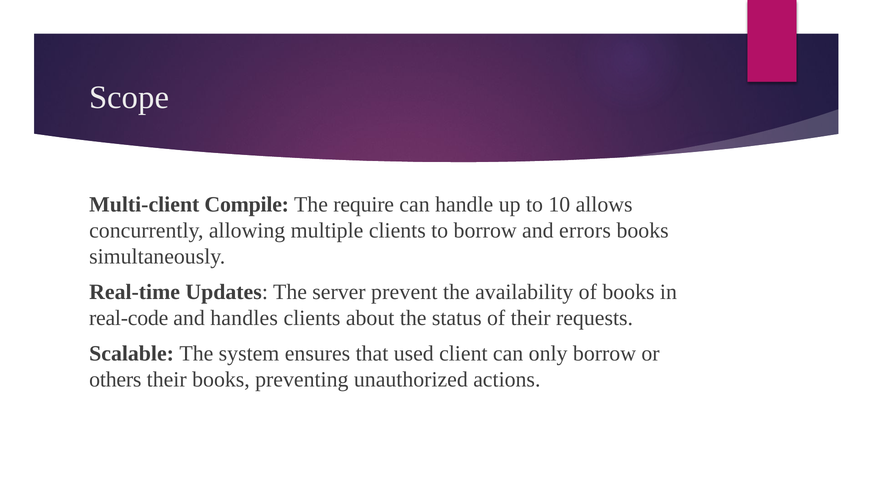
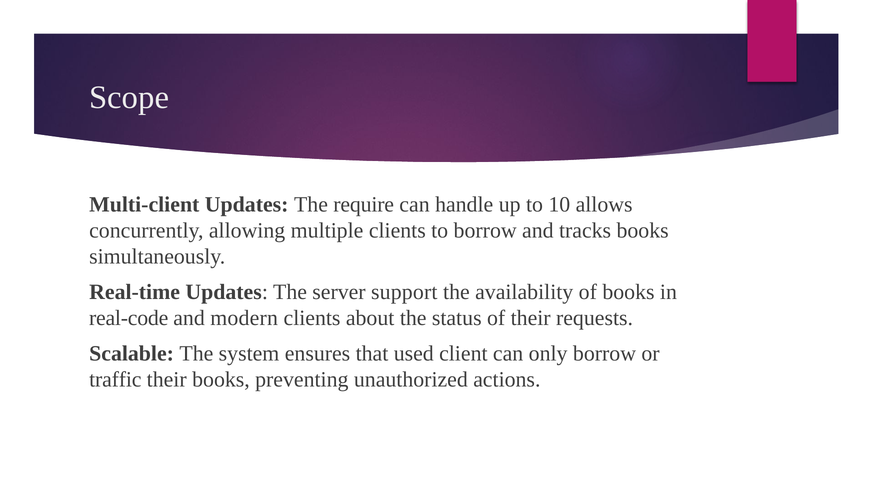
Multi-client Compile: Compile -> Updates (247, 204)
errors: errors -> tracks (585, 231)
prevent: prevent -> support (404, 292)
handles: handles -> modern (244, 318)
others: others -> traffic (115, 380)
